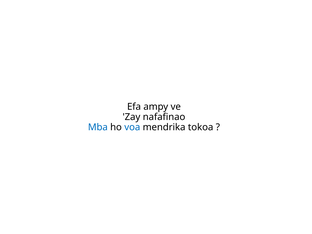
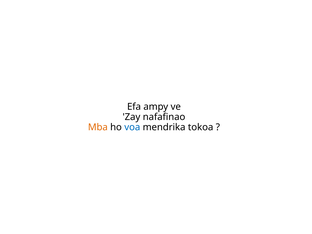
Mba colour: blue -> orange (98, 127)
